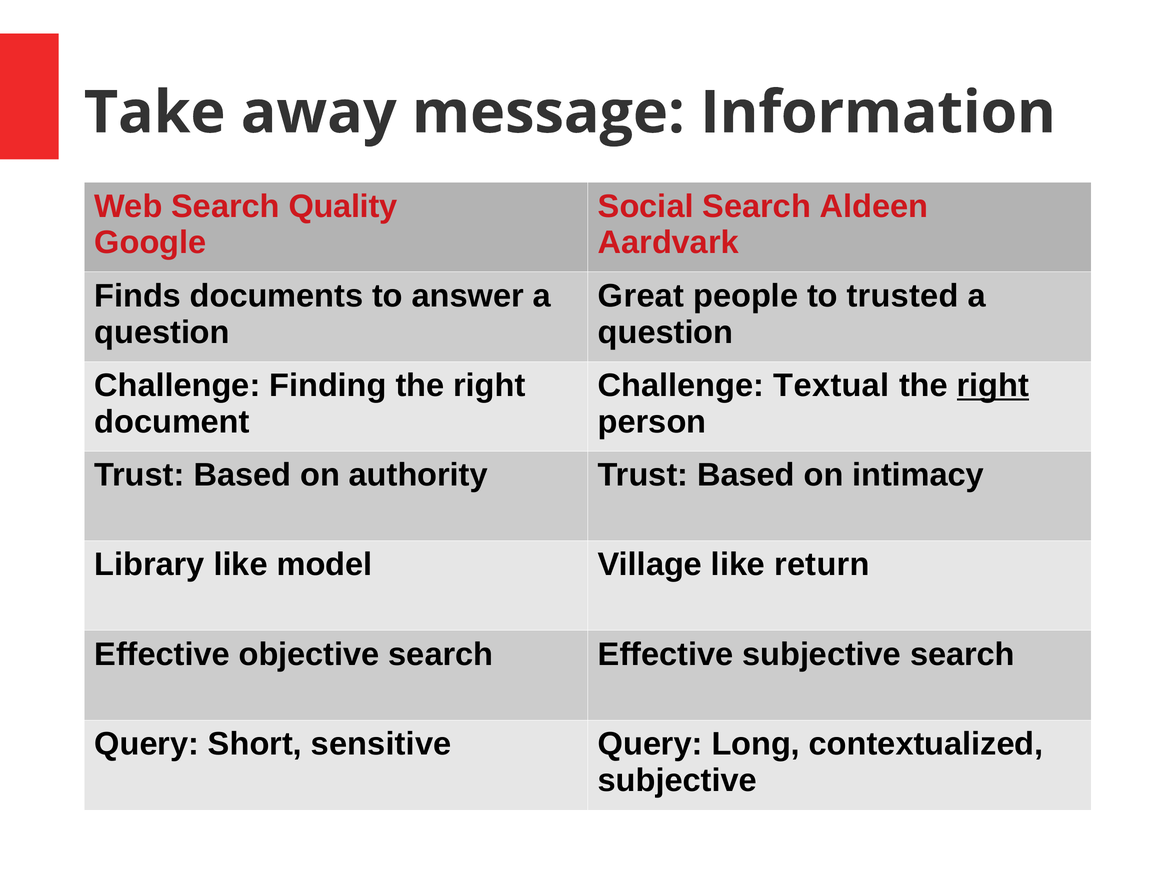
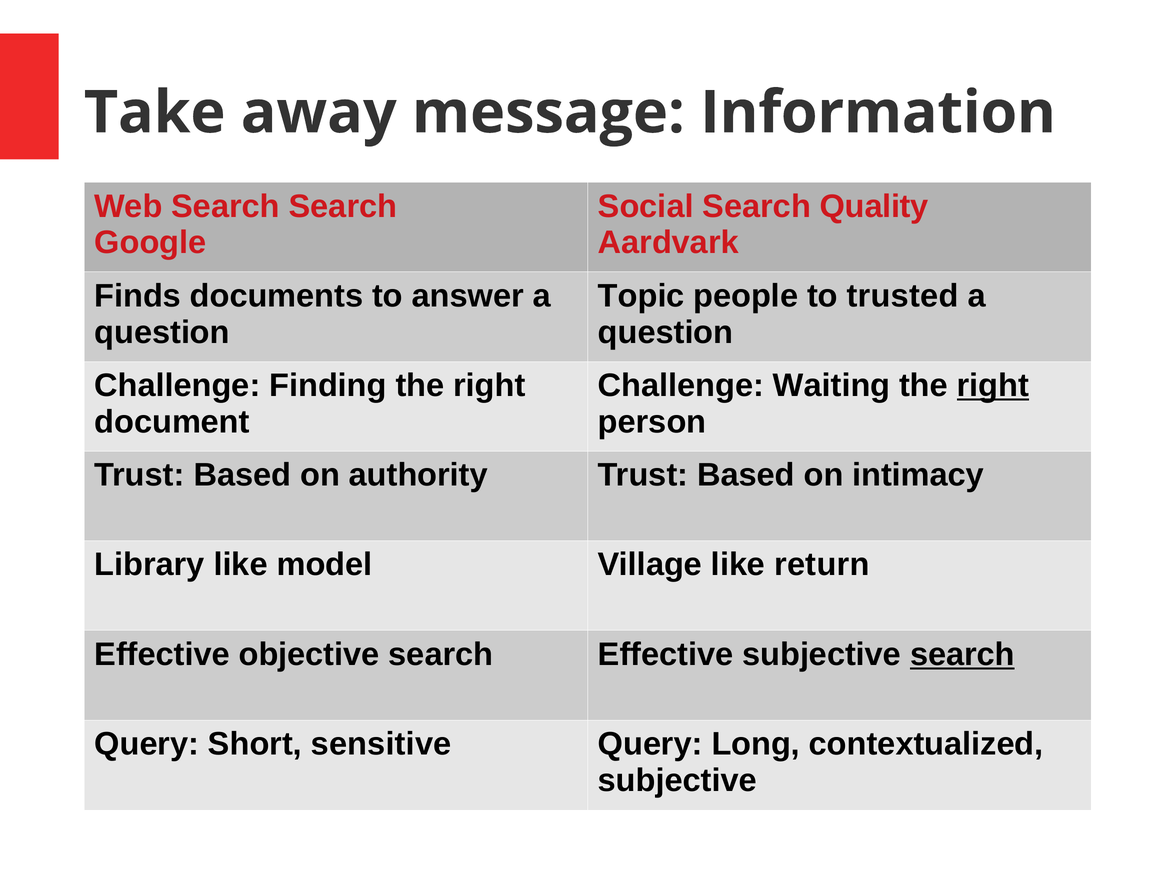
Search Quality: Quality -> Search (343, 206)
Aldeen: Aldeen -> Quality (874, 206)
Great: Great -> Topic (641, 296)
Textual: Textual -> Waiting (832, 386)
search underline: none -> present (962, 654)
